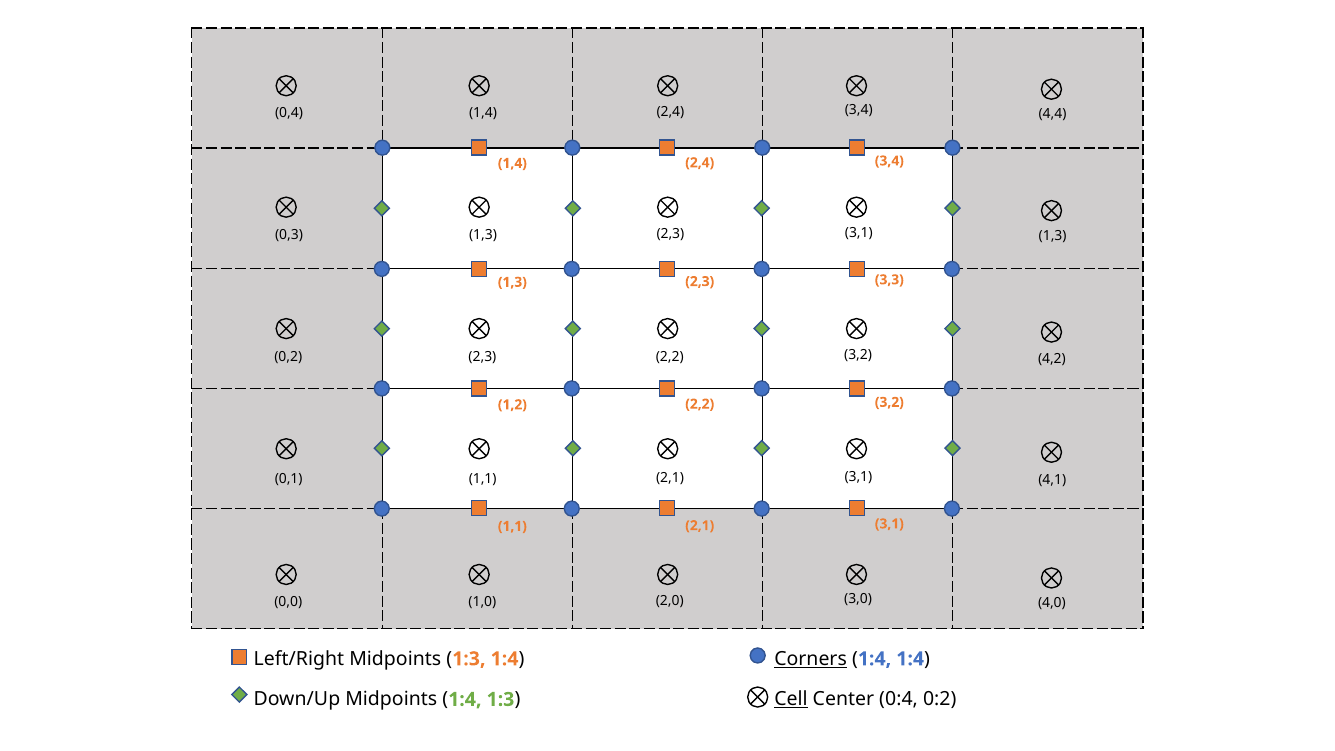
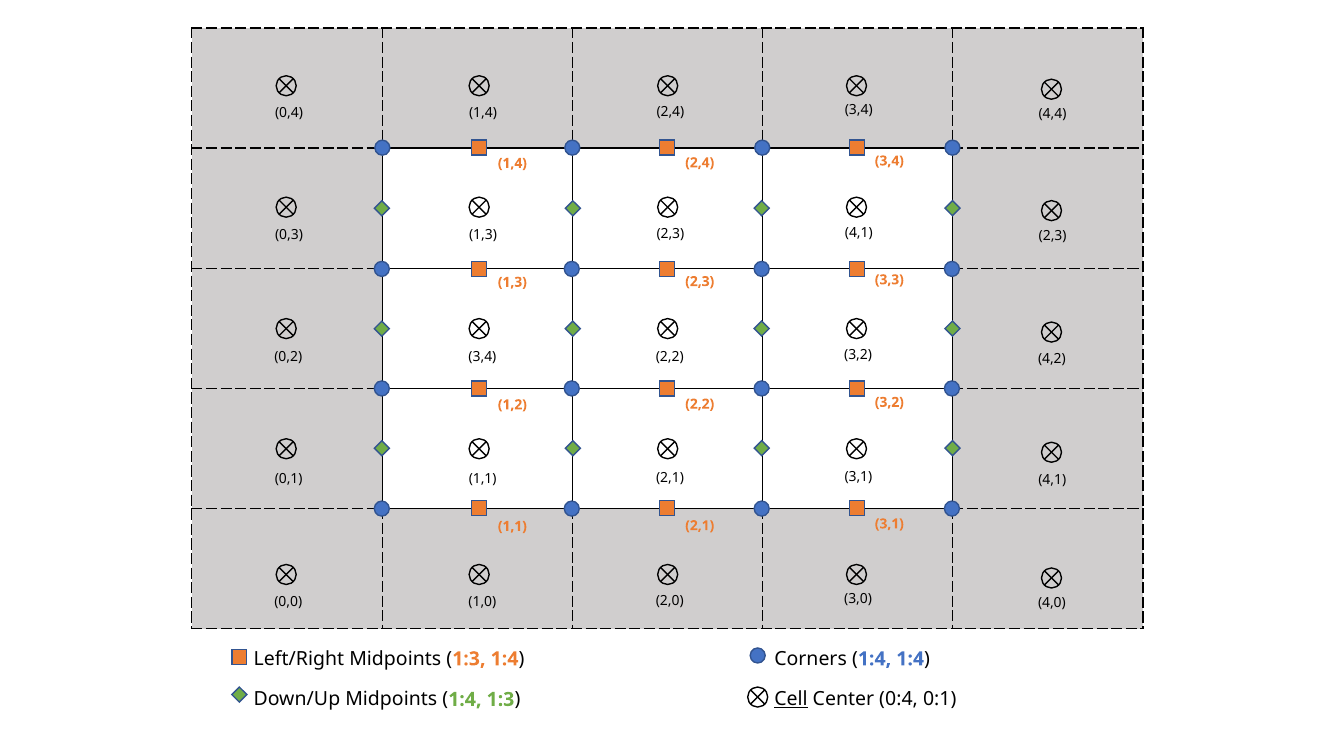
3,1: 3,1 -> 4,1 (859, 232)
1,3: 1,3 -> 2,3 (1053, 236)
2,3: 2,3 -> 3,4 (482, 357)
Corners underline: present -> none (811, 659)
0:2: 0:2 -> 0:1 (940, 699)
